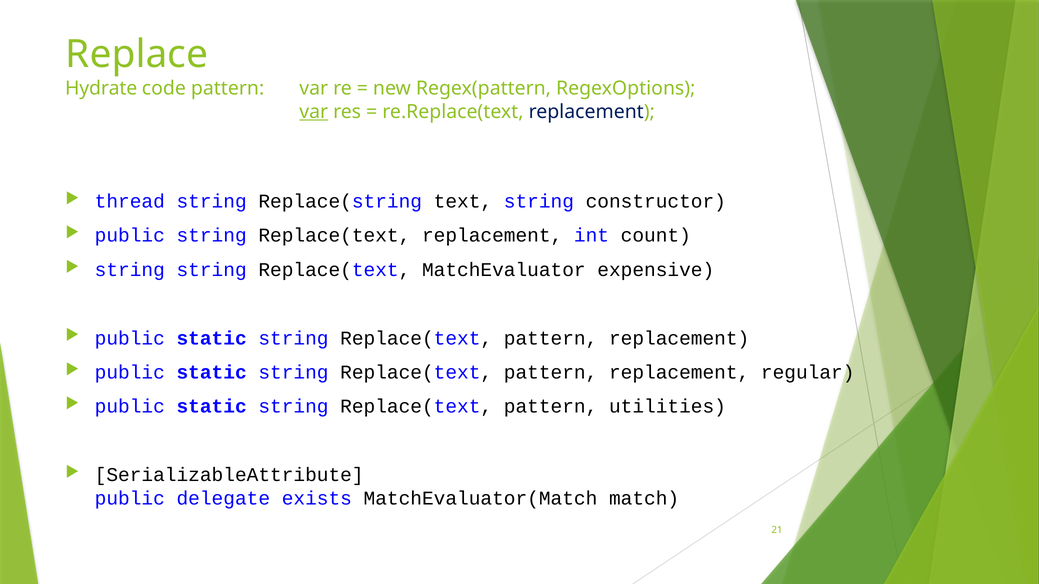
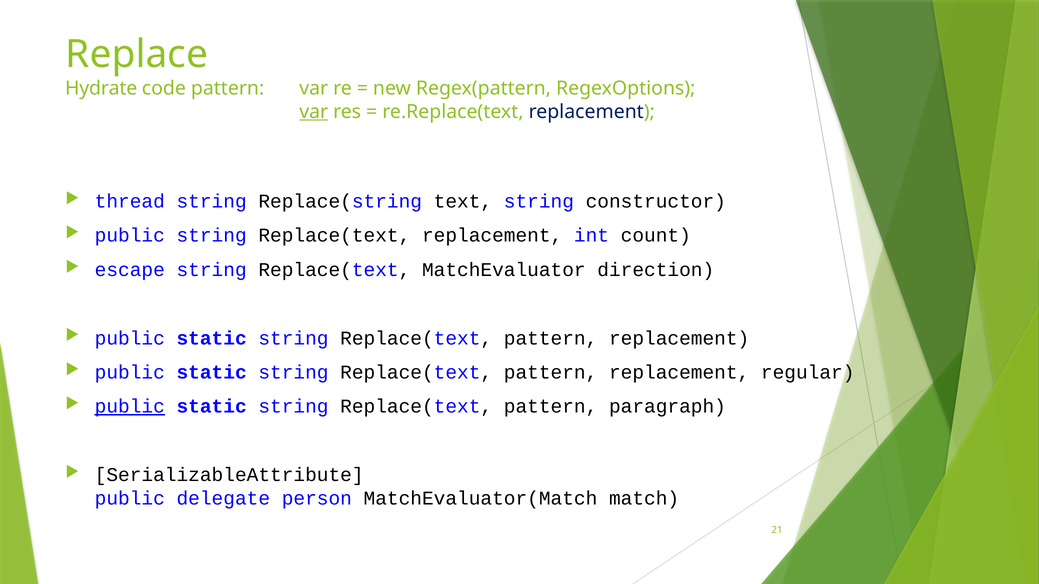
string: string -> escape (130, 270)
expensive: expensive -> direction (656, 270)
public underline: none -> present (130, 407)
utilities: utilities -> paragraph (667, 407)
exists: exists -> person (317, 499)
